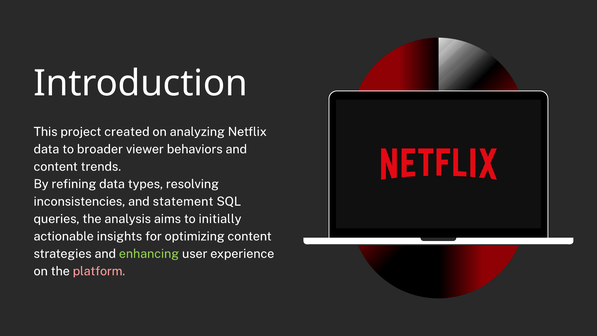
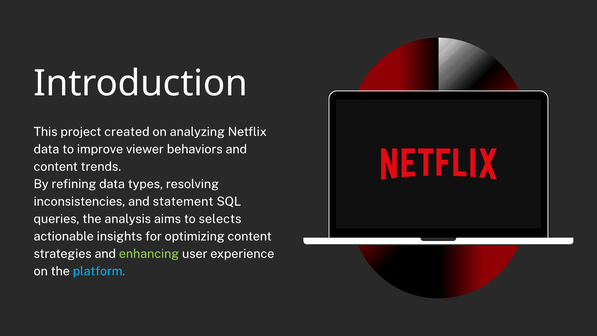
broader: broader -> improve (100, 149)
initially: initially -> selects (220, 219)
platform colour: pink -> light blue (99, 271)
